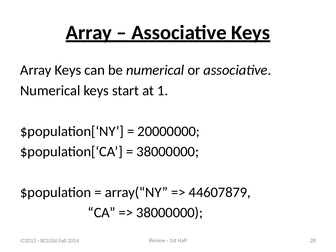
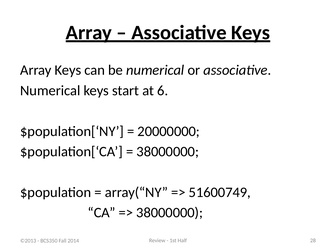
1: 1 -> 6 (163, 91)
44607879: 44607879 -> 51600749 (220, 192)
